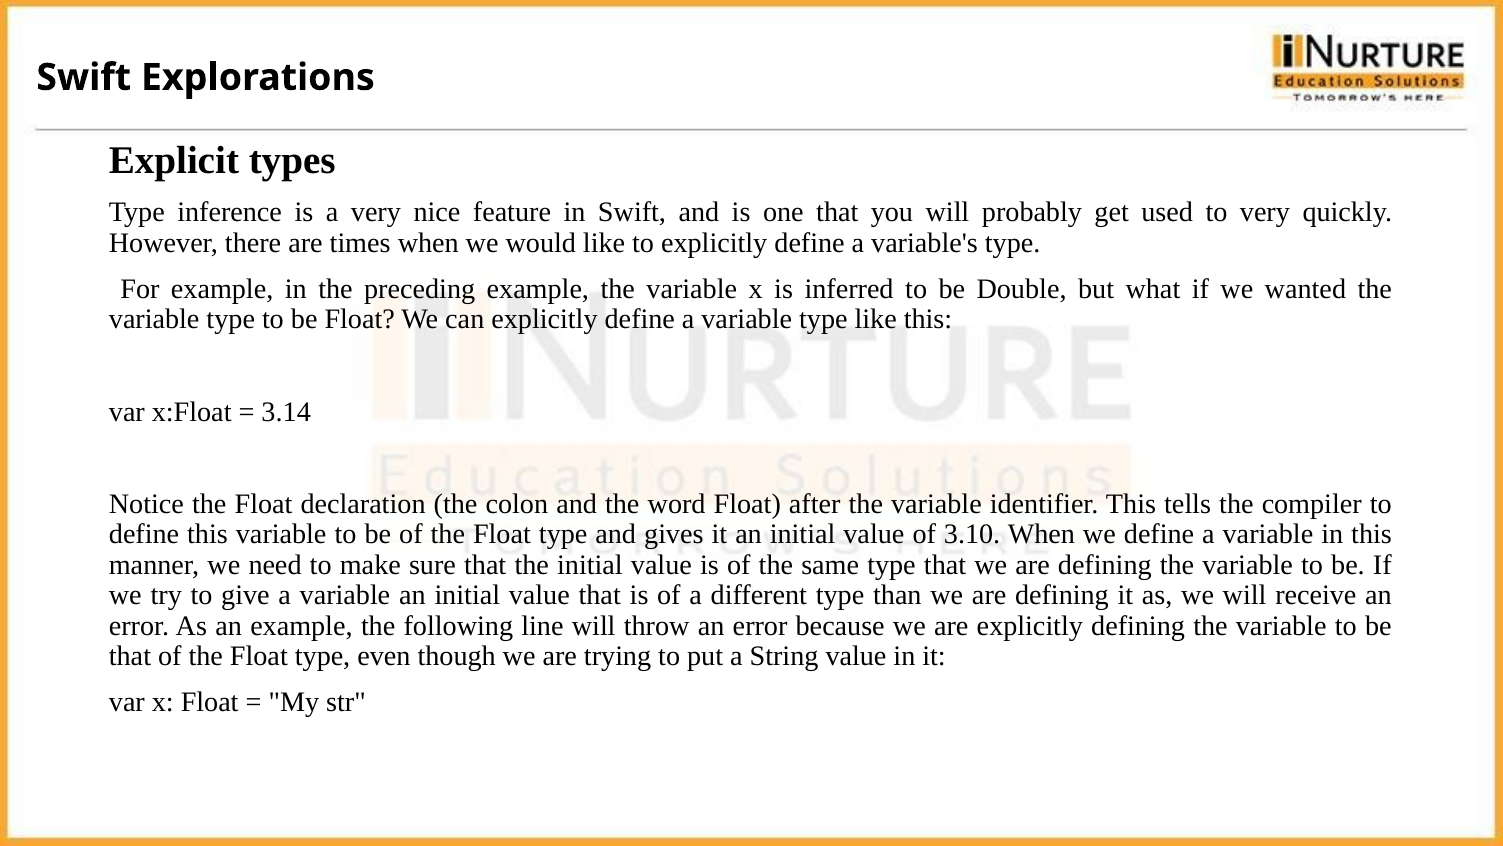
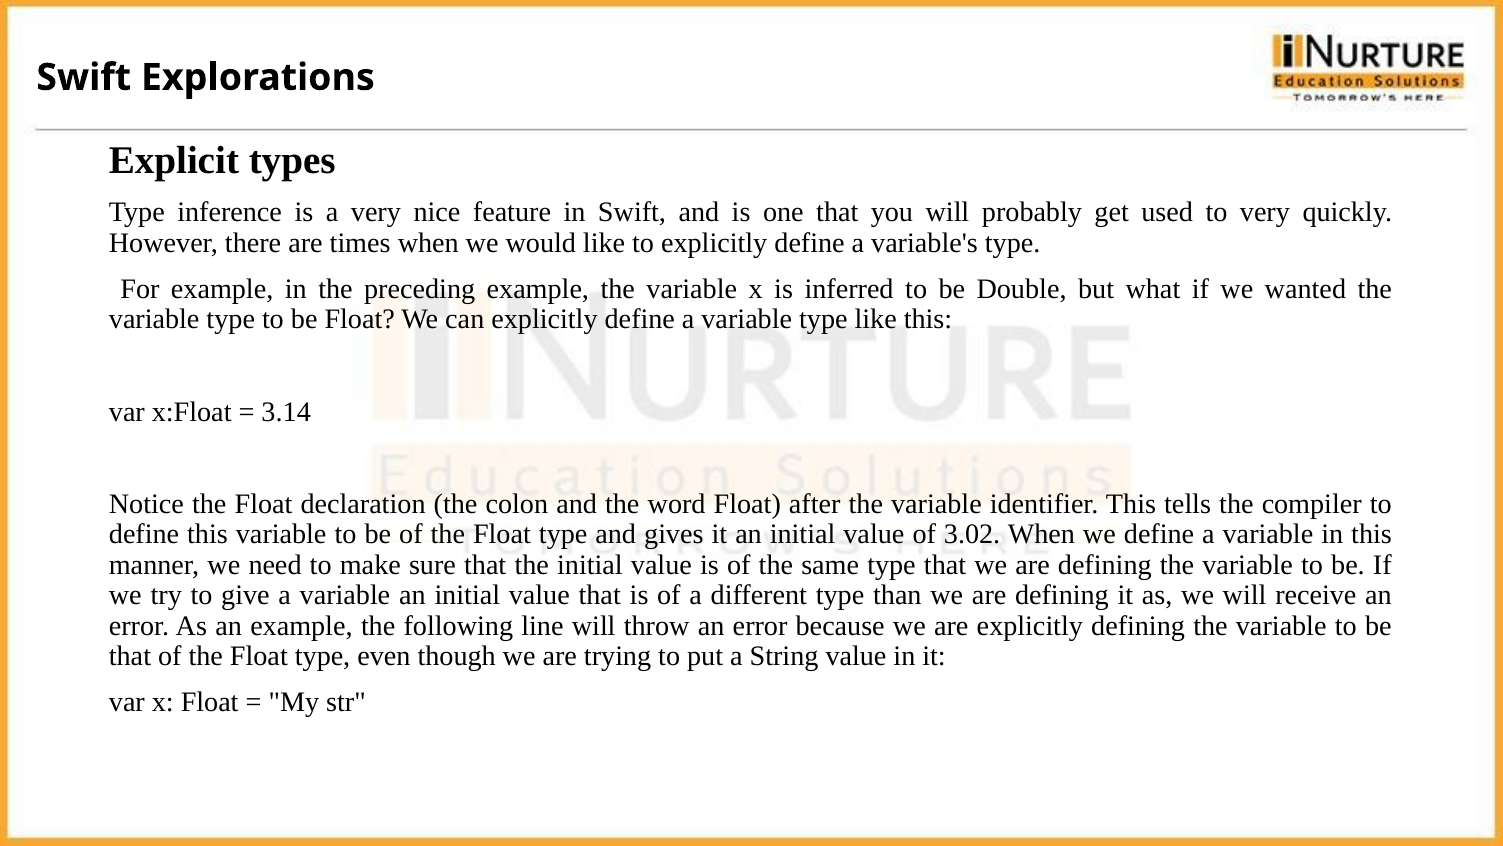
3.10: 3.10 -> 3.02 (972, 534)
